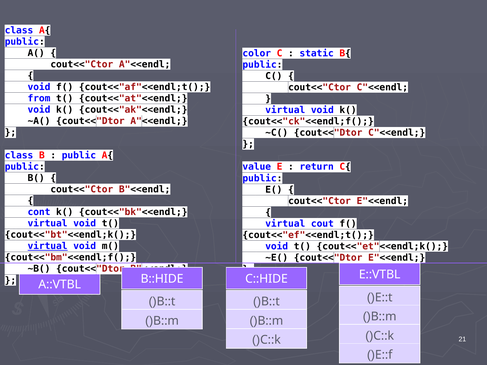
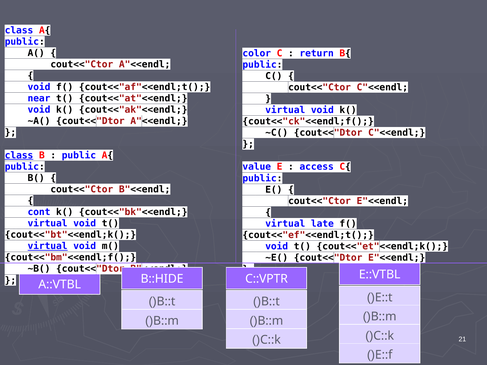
static: static -> return (317, 53)
from: from -> near (39, 99)
class underline: none -> present (19, 155)
return: return -> access (317, 167)
cout: cout -> late (322, 224)
C::HIDE: C::HIDE -> C::VPTR (266, 279)
